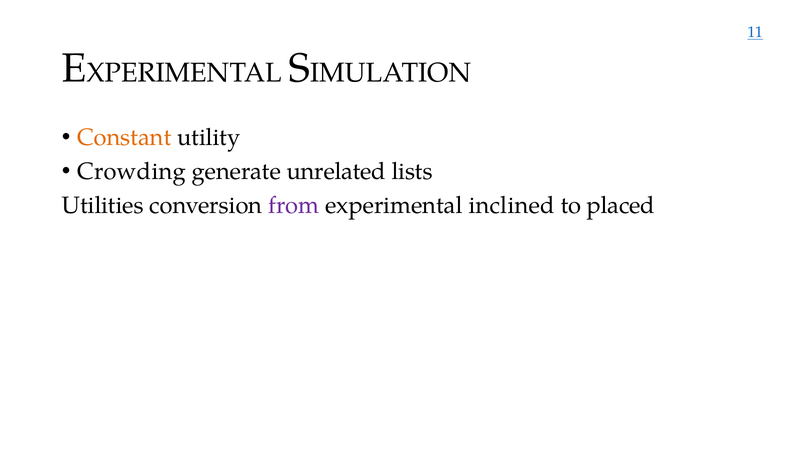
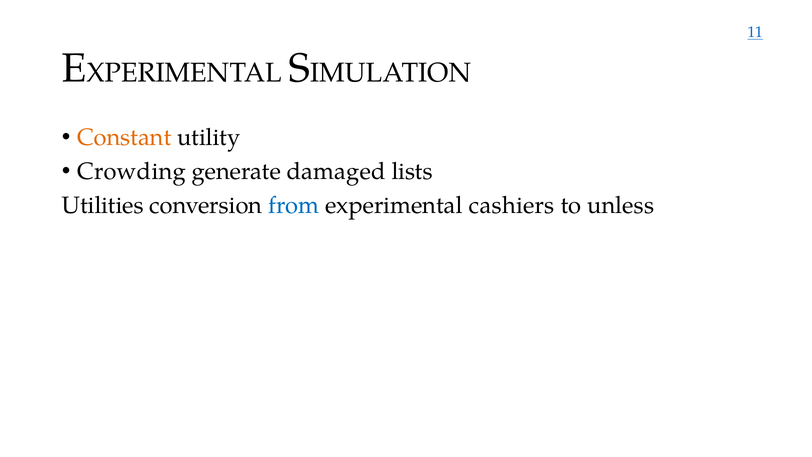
unrelated: unrelated -> damaged (336, 171)
from colour: purple -> blue (294, 205)
inclined: inclined -> cashiers (512, 205)
placed: placed -> unless (621, 205)
